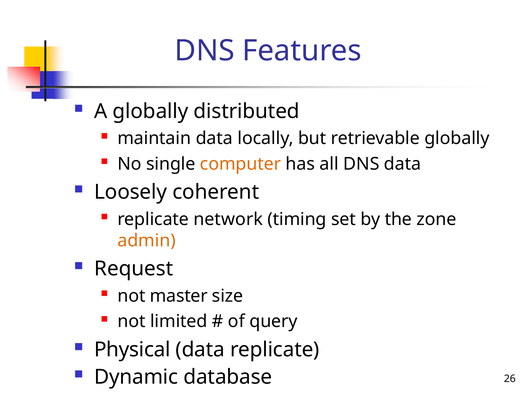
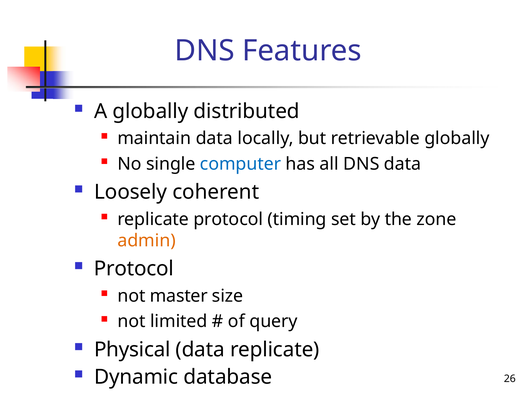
computer colour: orange -> blue (241, 164)
replicate network: network -> protocol (228, 219)
Request: Request -> Protocol (134, 269)
